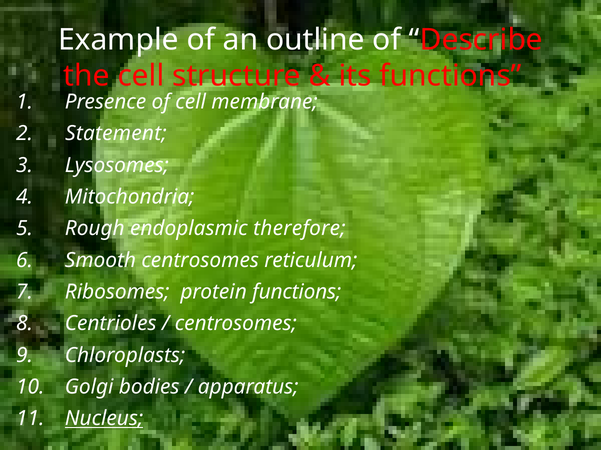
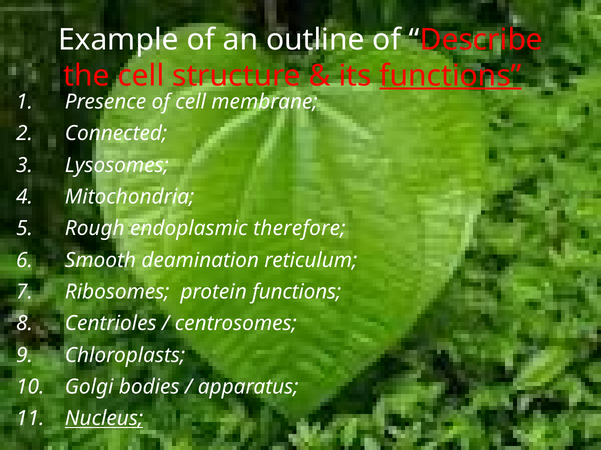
functions underline: none -> present (451, 76)
Statement: Statement -> Connected (116, 134)
Smooth centrosomes: centrosomes -> deamination (200, 261)
